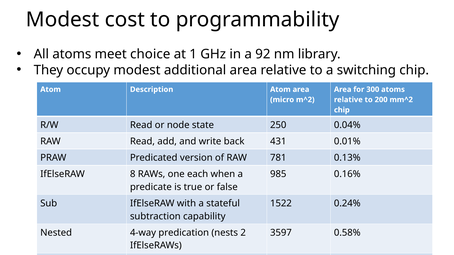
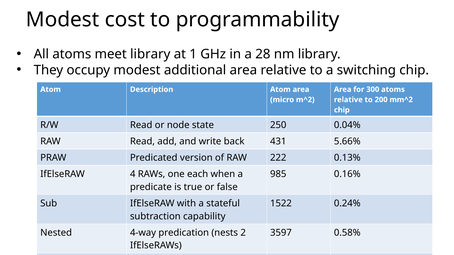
meet choice: choice -> library (150, 54)
92: 92 -> 28 (263, 54)
0.01%: 0.01% -> 5.66% (347, 142)
781: 781 -> 222 (278, 158)
8: 8 -> 4 (133, 174)
